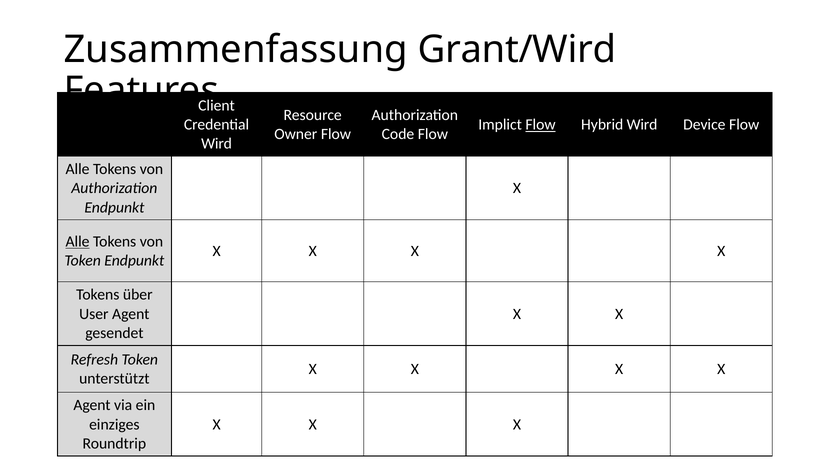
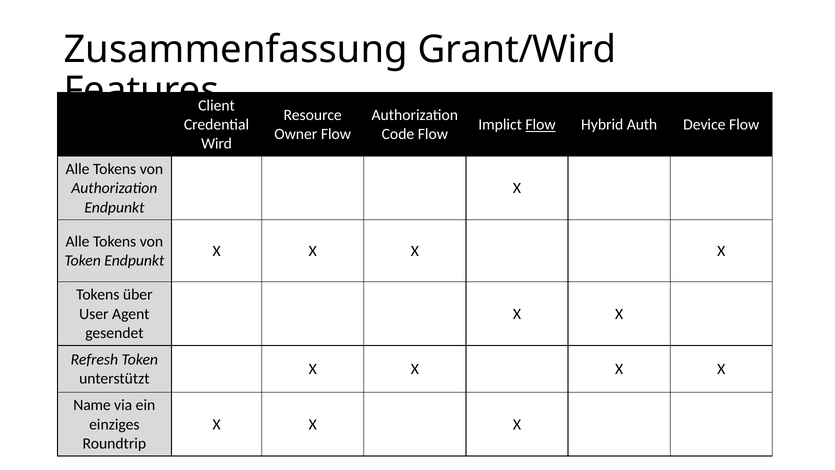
Hybrid Wird: Wird -> Auth (642, 124)
Alle underline: present -> none (78, 241)
Agent: Agent -> Name (92, 405)
